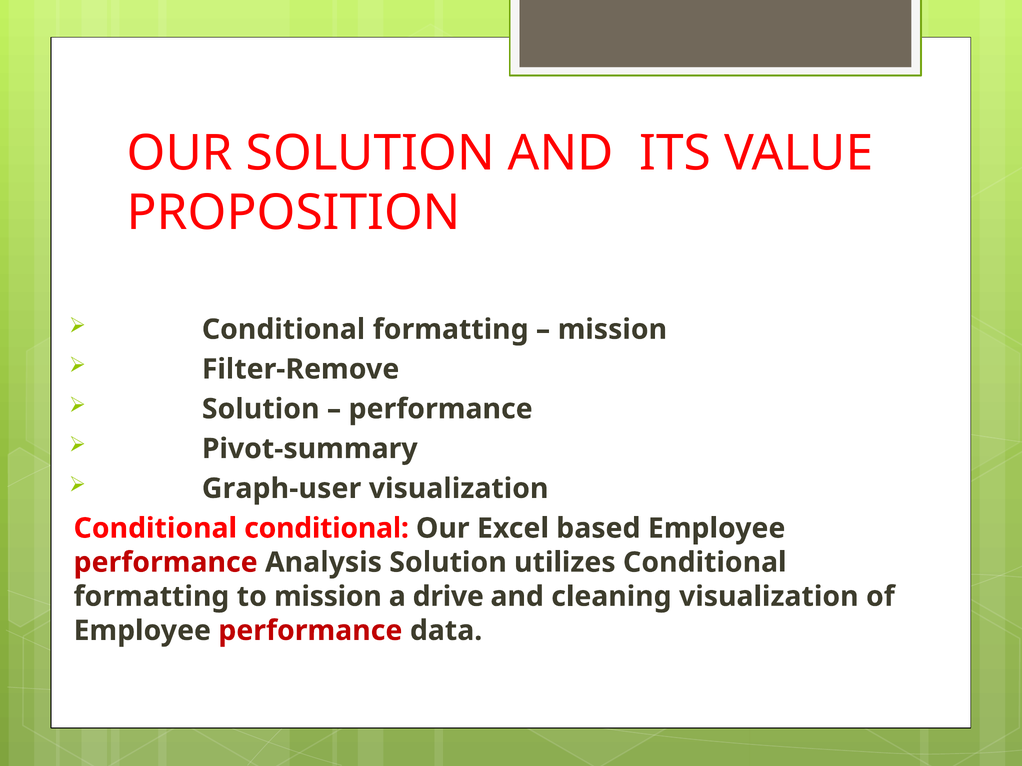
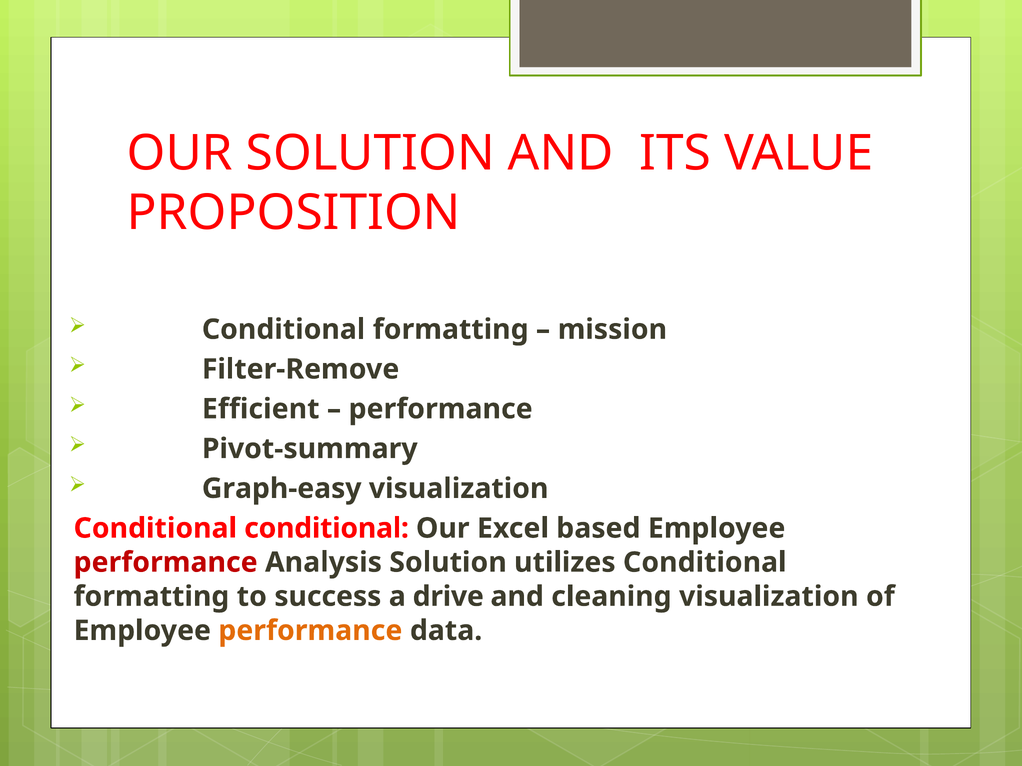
Solution: Solution -> Efficient (261, 409)
Graph-user: Graph-user -> Graph-easy (282, 489)
to mission: mission -> success (328, 597)
performance colour: red -> orange (310, 631)
